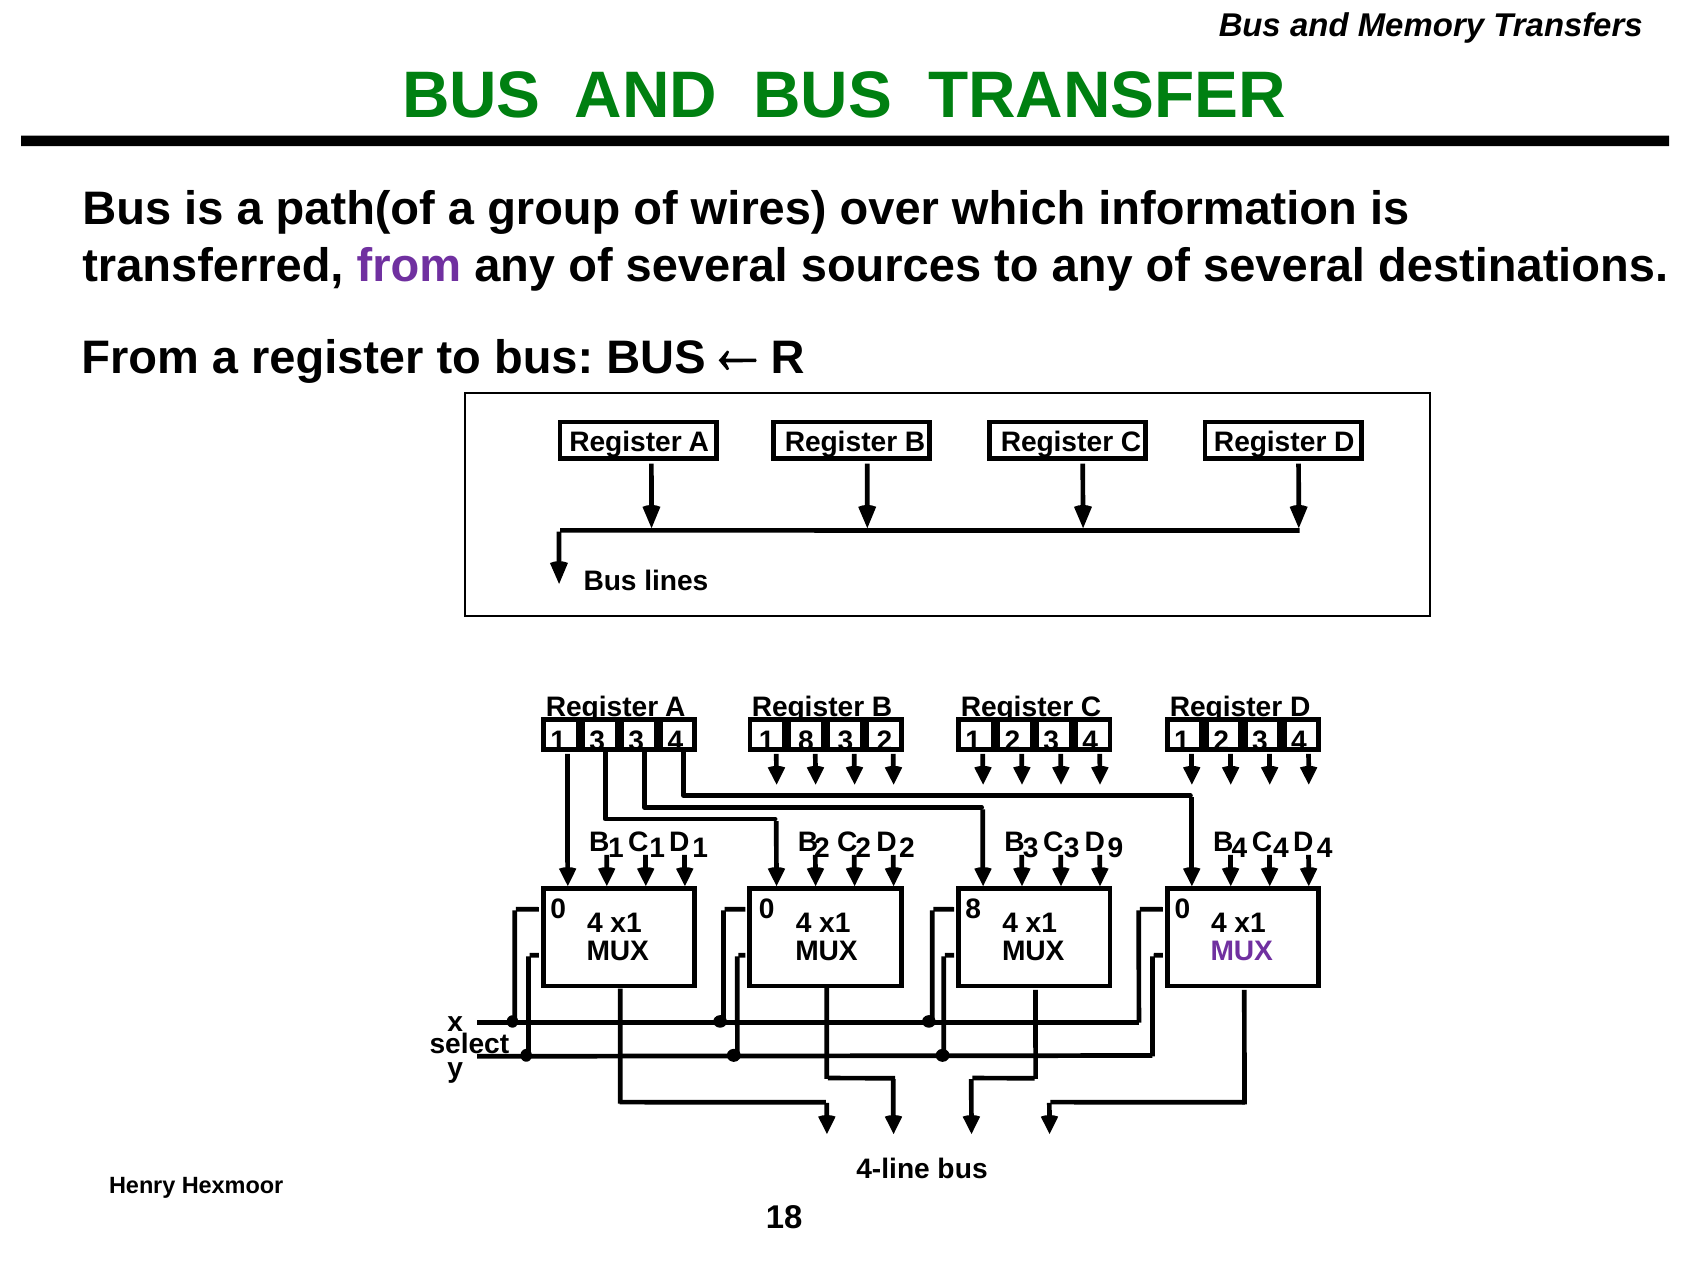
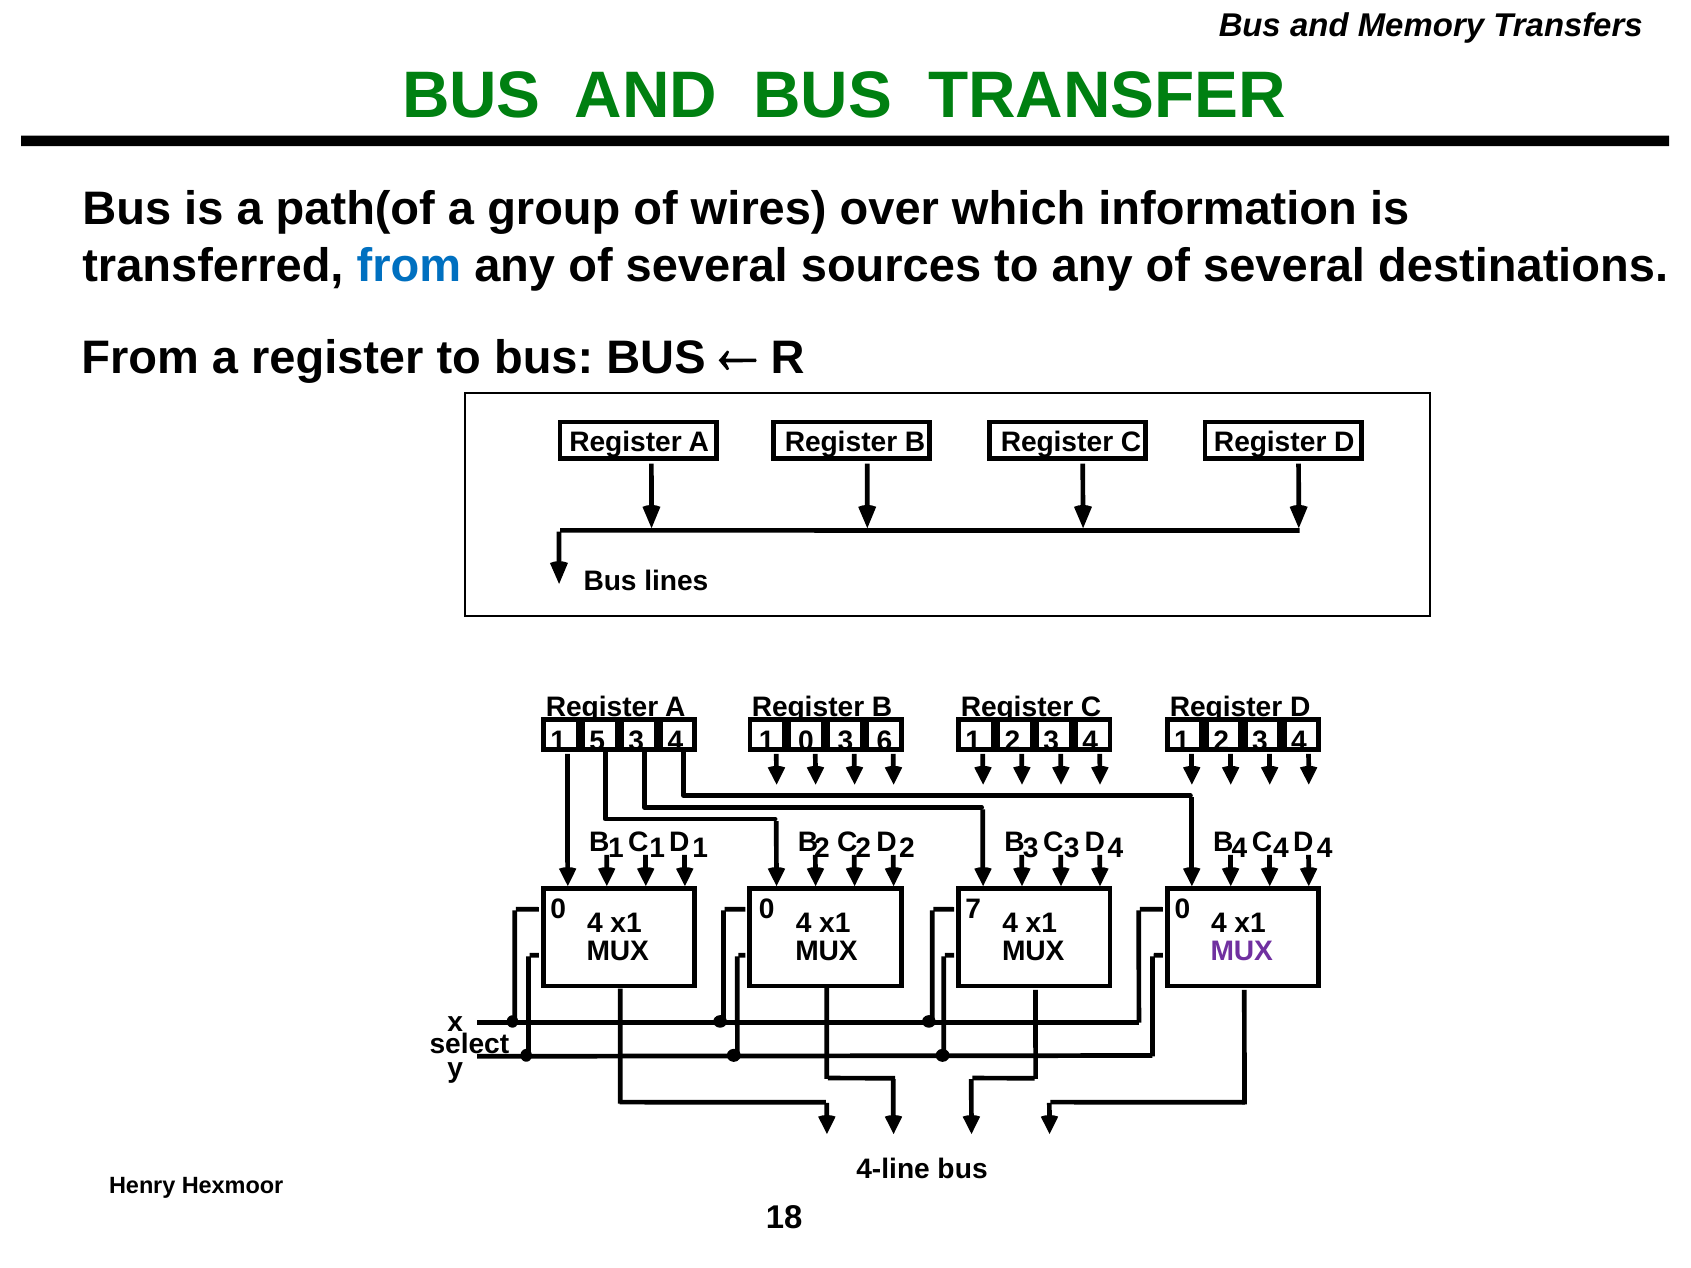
from colour: purple -> blue (409, 266)
1 3: 3 -> 5 (597, 741)
1 8: 8 -> 0 (806, 741)
3 2: 2 -> 6 (884, 741)
3 3 9: 9 -> 4 (1115, 848)
0 8: 8 -> 7 (973, 910)
